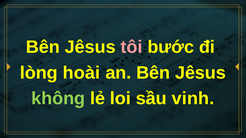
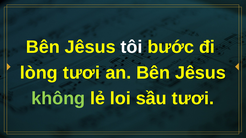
tôi colour: pink -> white (132, 47)
lòng hoài: hoài -> tươi (81, 73)
sầu vinh: vinh -> tươi (193, 99)
